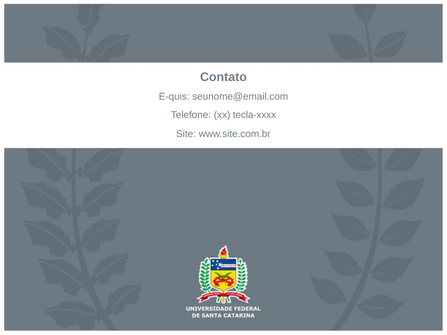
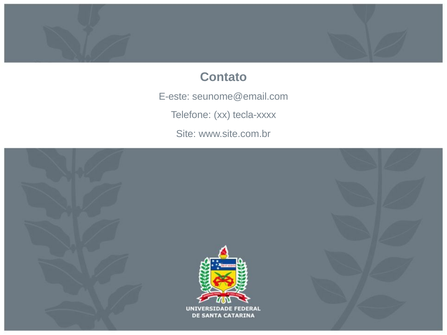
E-quis: E-quis -> E-este (174, 97)
